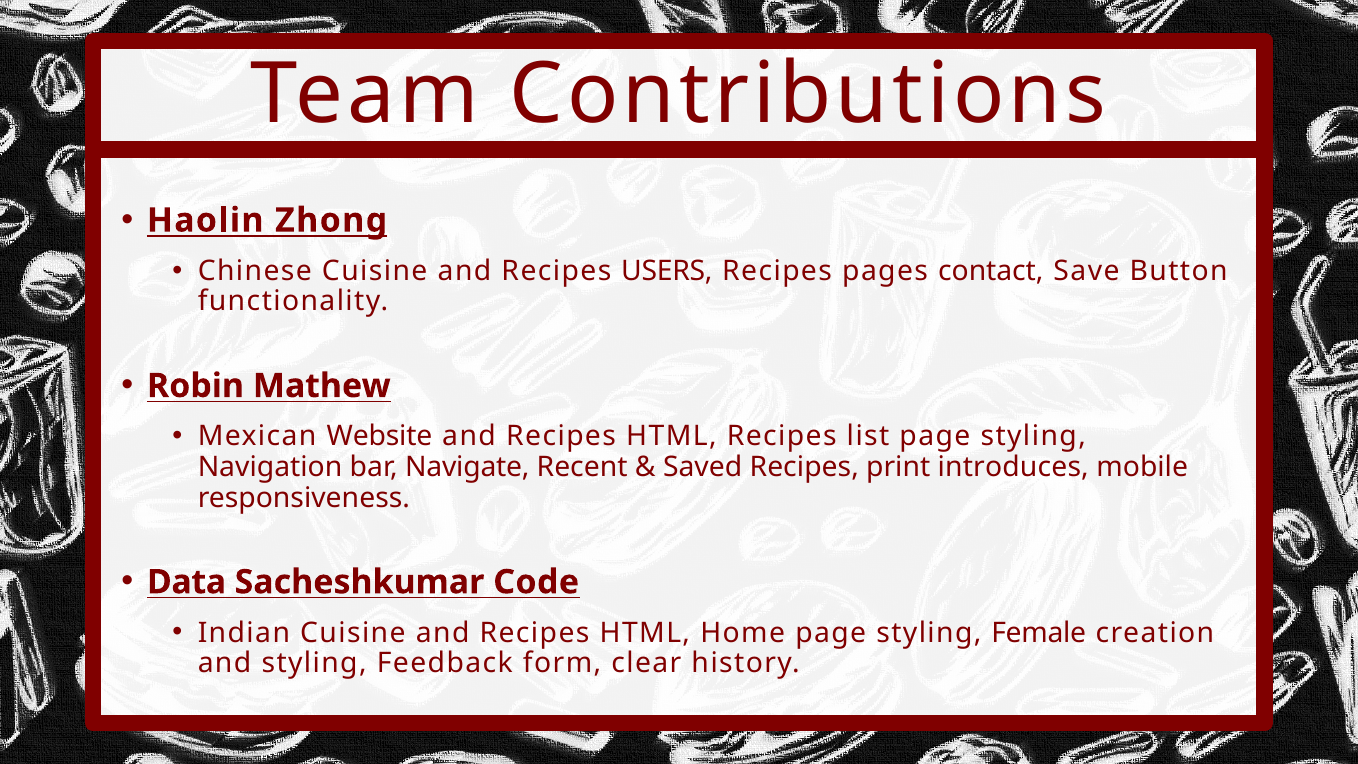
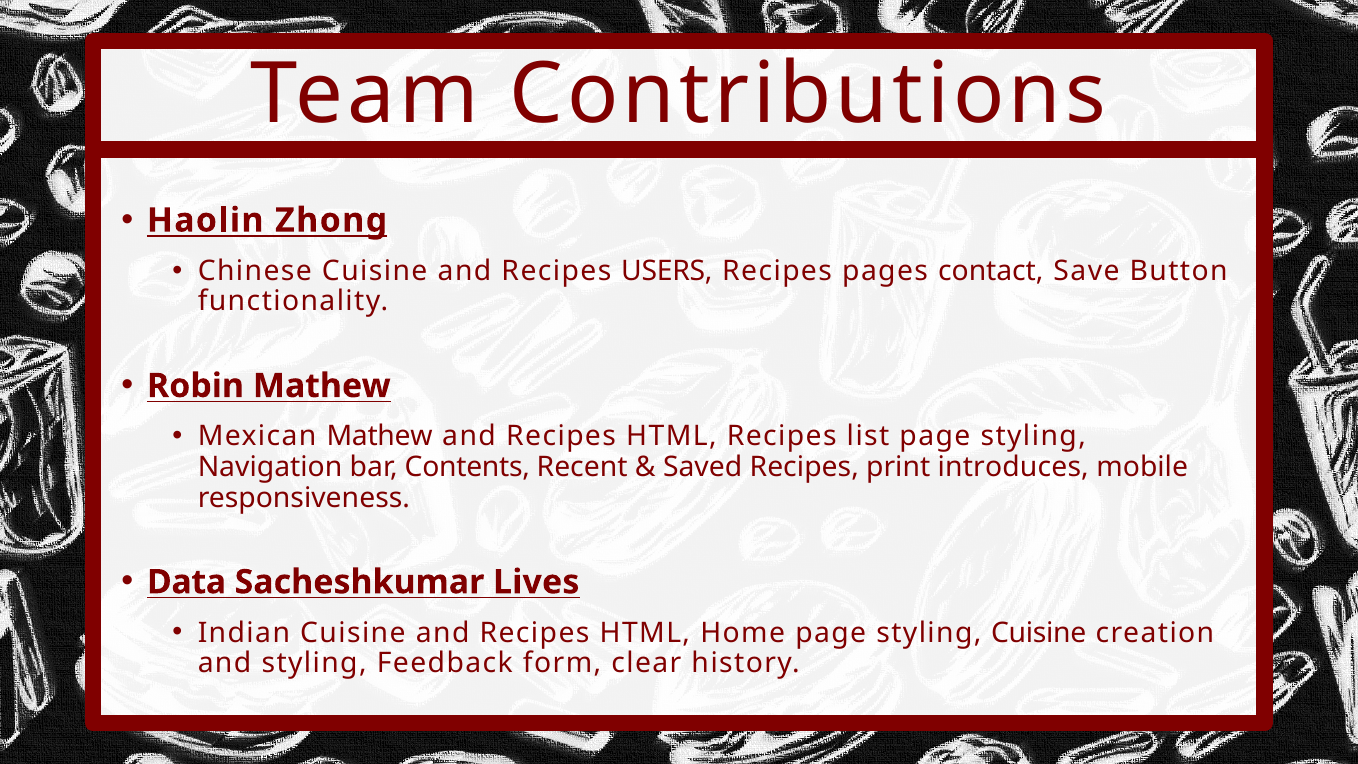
Mexican Website: Website -> Mathew (380, 436)
Navigate: Navigate -> Contents (467, 467)
Code: Code -> Lives (536, 582)
styling Female: Female -> Cuisine (1039, 633)
